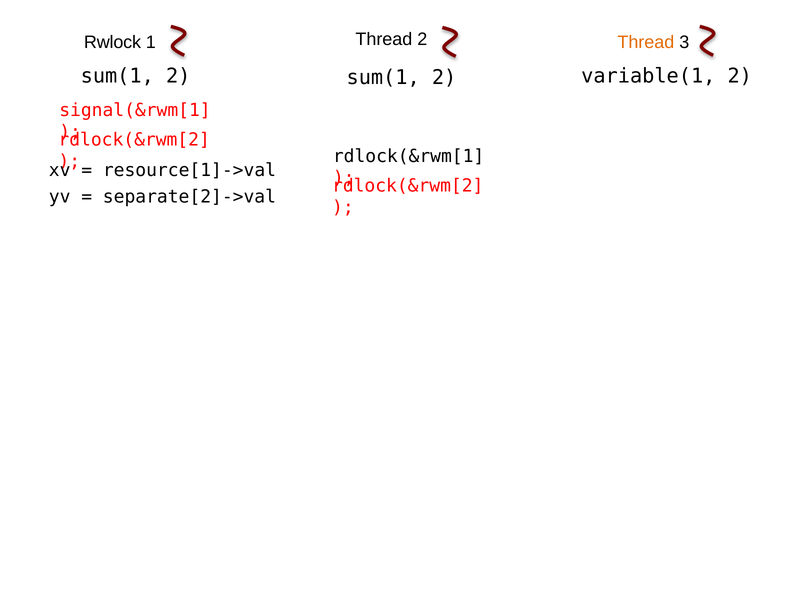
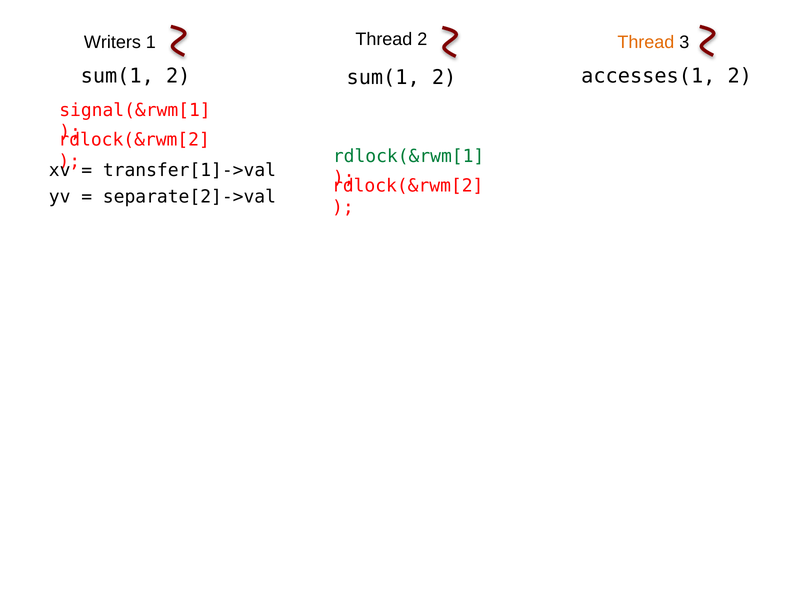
Rwlock: Rwlock -> Writers (112, 42)
variable(1: variable(1 -> accesses(1 (648, 76)
rdlock(&rwm[1 colour: black -> green (409, 156)
resource[1]->val: resource[1]->val -> transfer[1]->val (189, 170)
